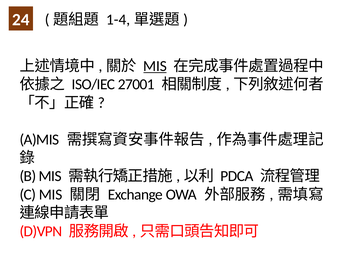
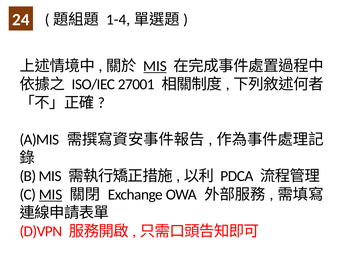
MIS underline: none -> present (51, 195)
